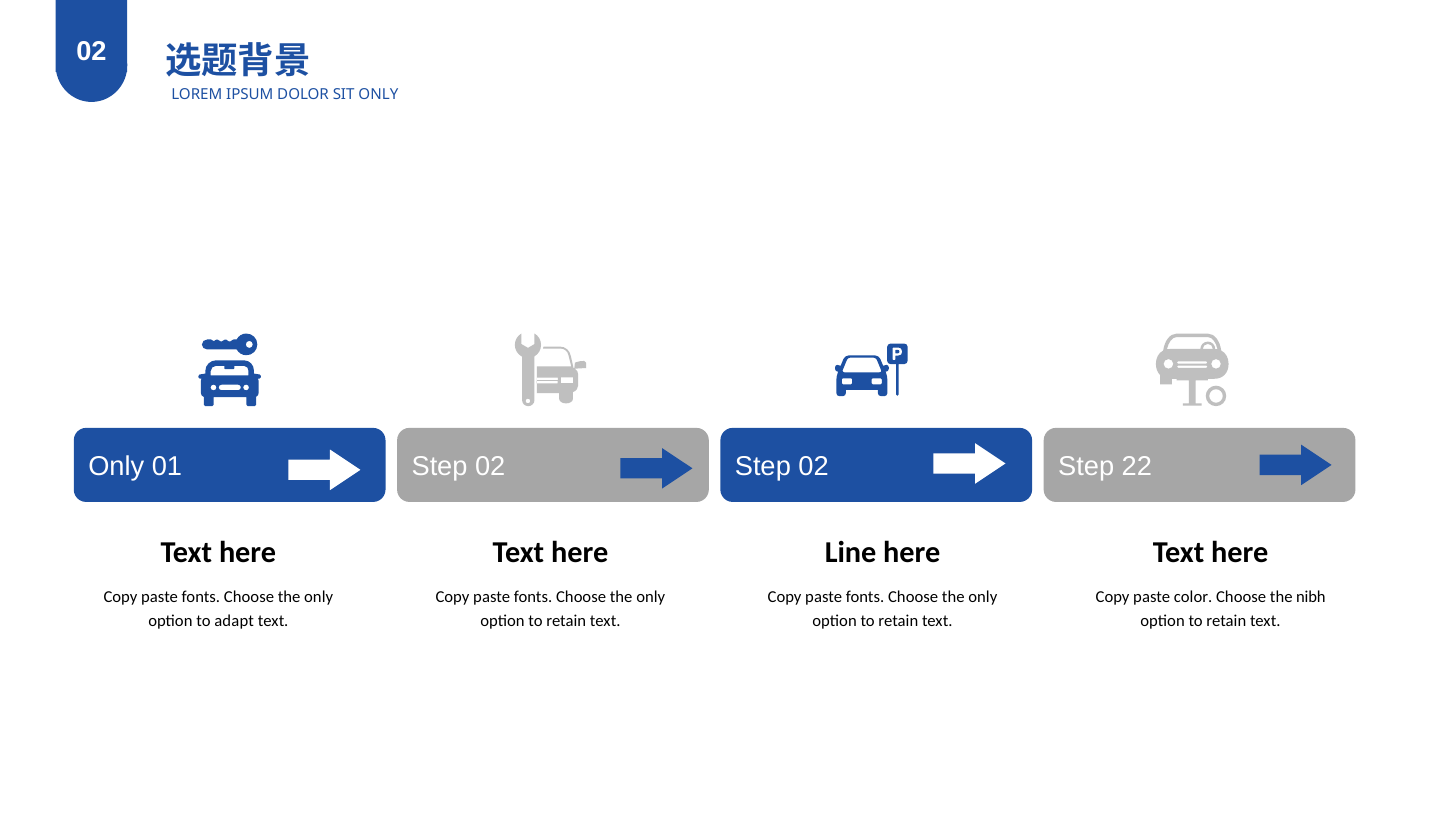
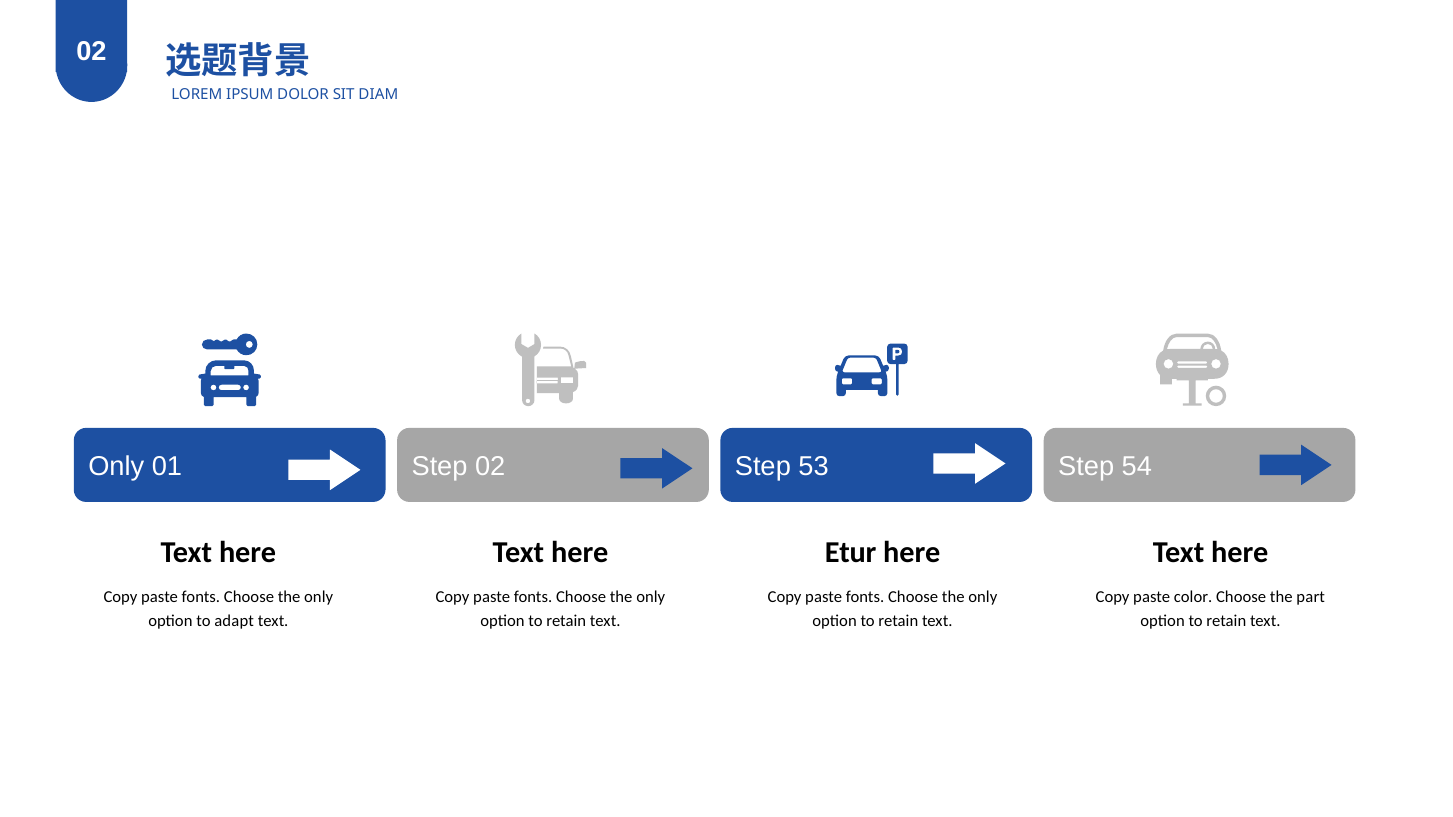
SIT ONLY: ONLY -> DIAM (378, 94)
02 Step 02: 02 -> 53 (814, 467)
22: 22 -> 54 (1137, 467)
Line: Line -> Etur (851, 553)
nibh: nibh -> part (1311, 597)
